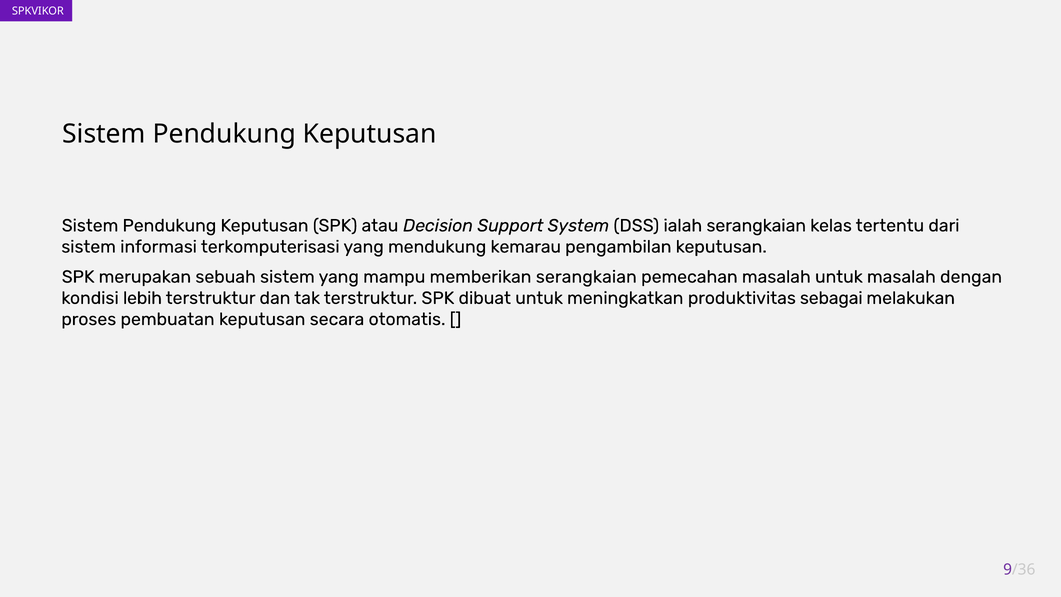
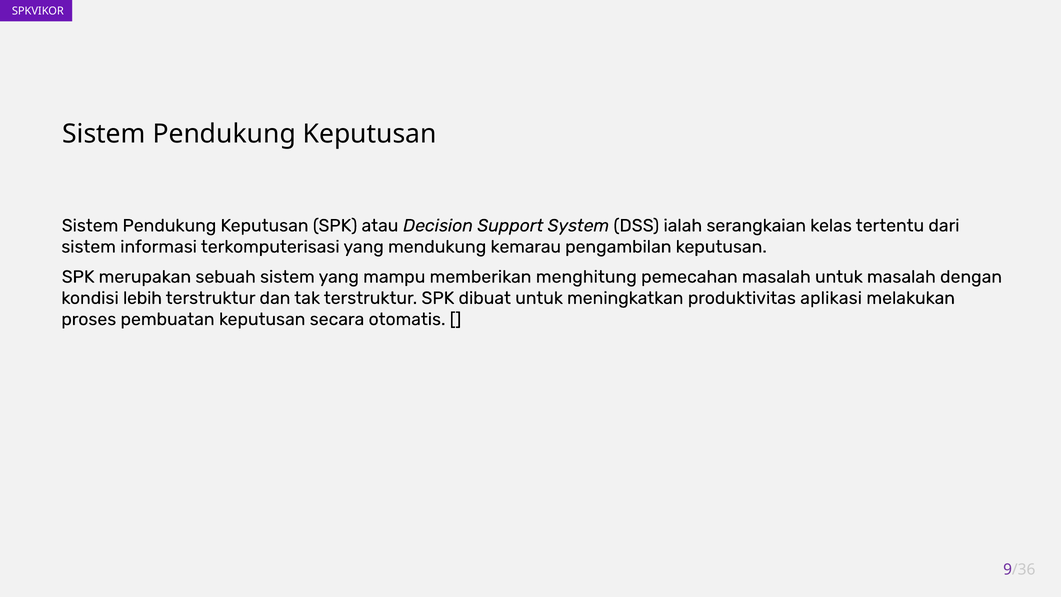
memberikan serangkaian: serangkaian -> menghitung (586, 277)
sebagai: sebagai -> aplikasi (831, 298)
